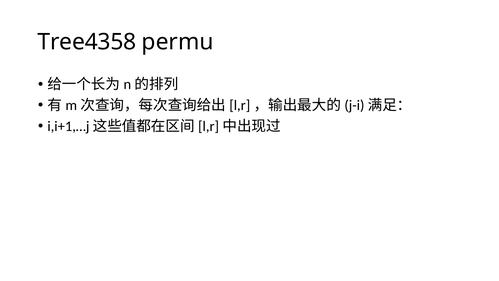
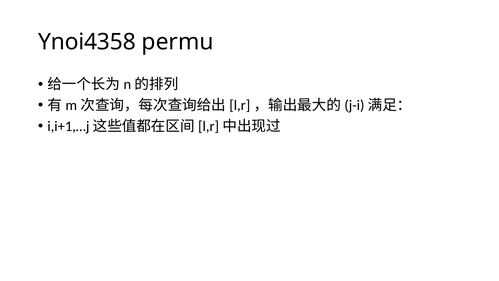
Tree4358: Tree4358 -> Ynoi4358 (87, 42)
